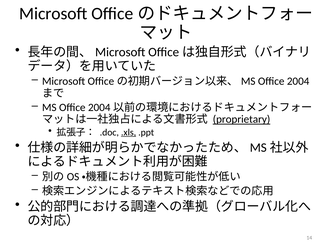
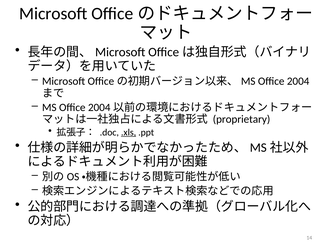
proprietary underline: present -> none (242, 119)
